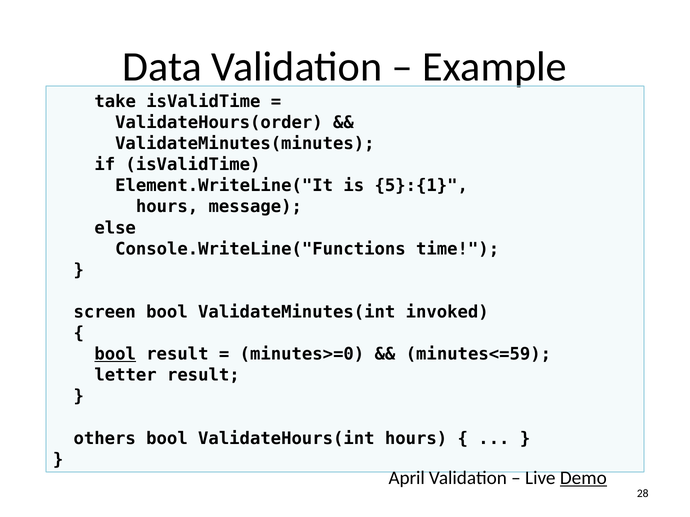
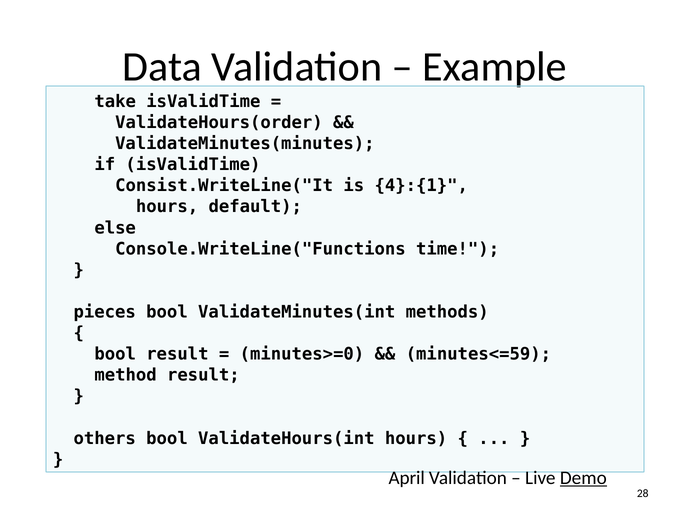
Element.WriteLine("It: Element.WriteLine("It -> Consist.WriteLine("It (224, 186)
5}:{1: 5}:{1 -> 4}:{1 (421, 186)
message: message -> default (255, 207)
screen: screen -> pieces (105, 312)
invoked: invoked -> methods (447, 312)
bool underline: present -> none (115, 355)
letter: letter -> method (126, 376)
